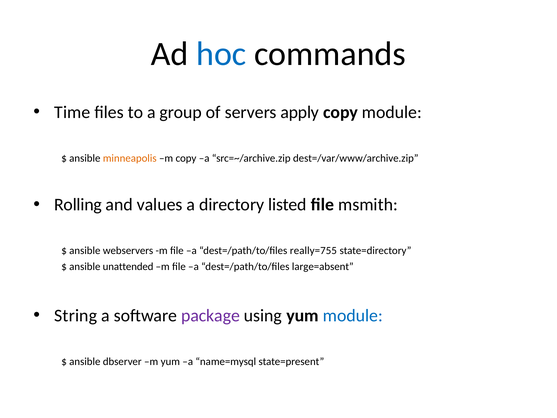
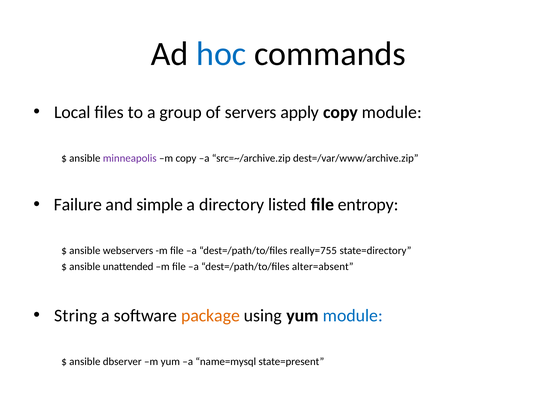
Time: Time -> Local (72, 112)
minneapolis colour: orange -> purple (130, 158)
Rolling: Rolling -> Failure (78, 205)
values: values -> simple (160, 205)
msmith: msmith -> entropy (368, 205)
large=absent: large=absent -> alter=absent (323, 266)
package colour: purple -> orange (210, 315)
